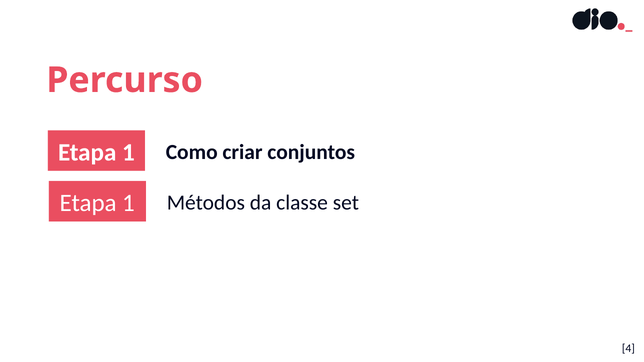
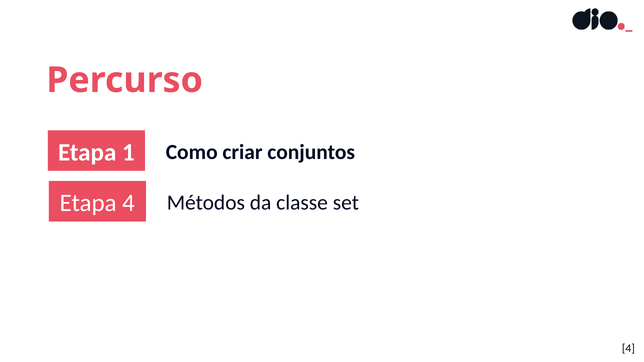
1: 1 -> 4 (129, 203)
